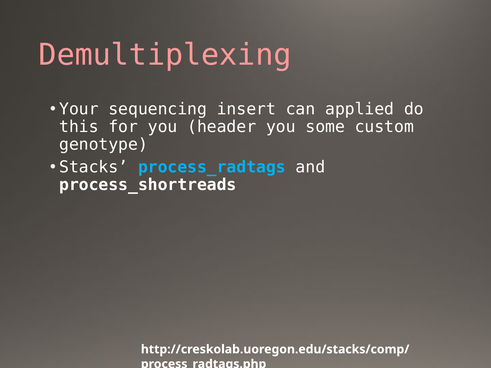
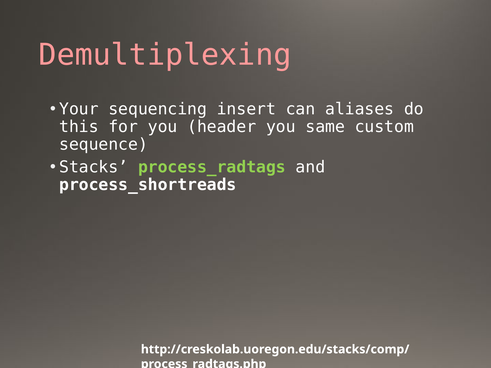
applied: applied -> aliases (360, 109)
some: some -> same (325, 127)
genotype: genotype -> sequence (104, 145)
process_radtags colour: light blue -> light green (212, 167)
